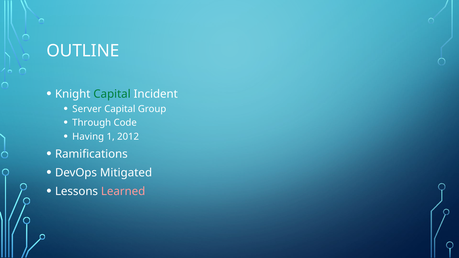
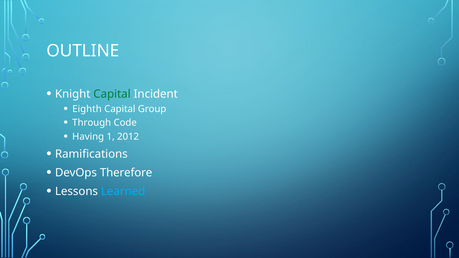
Server: Server -> Eighth (87, 109)
Mitigated: Mitigated -> Therefore (126, 173)
Learned colour: pink -> light blue (123, 191)
